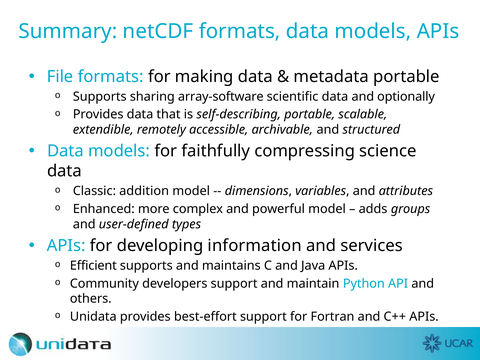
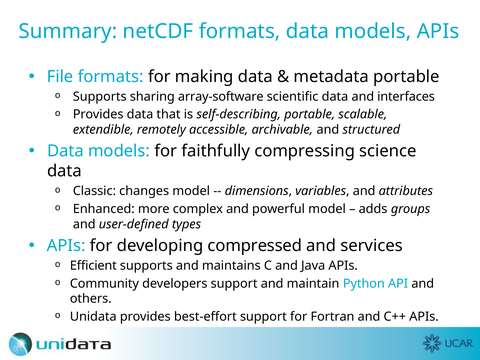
optionally: optionally -> interfaces (406, 97)
addition: addition -> changes (144, 191)
information: information -> compressed (255, 246)
